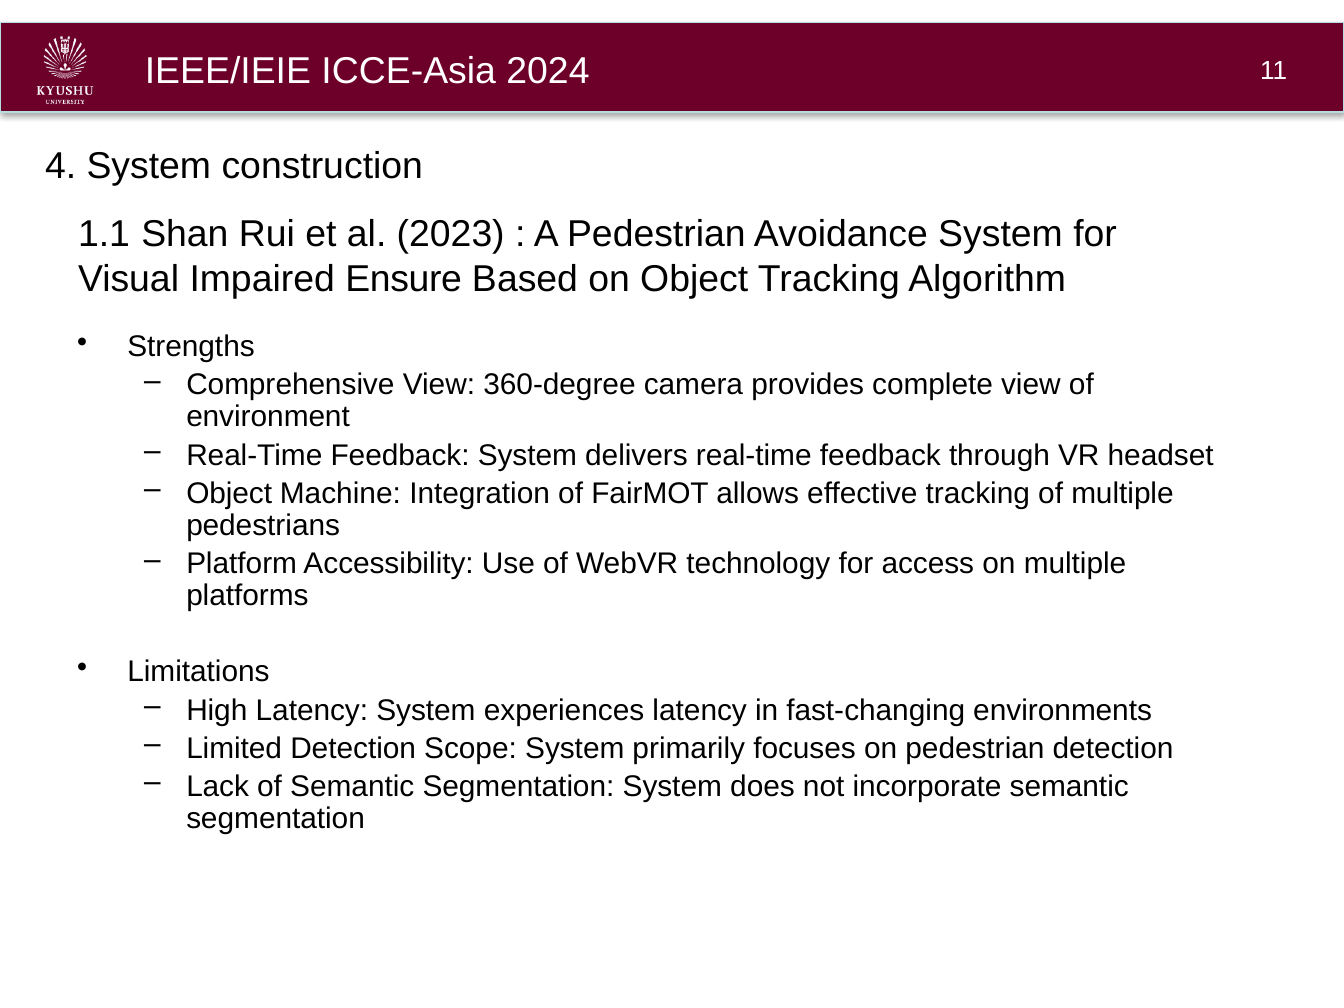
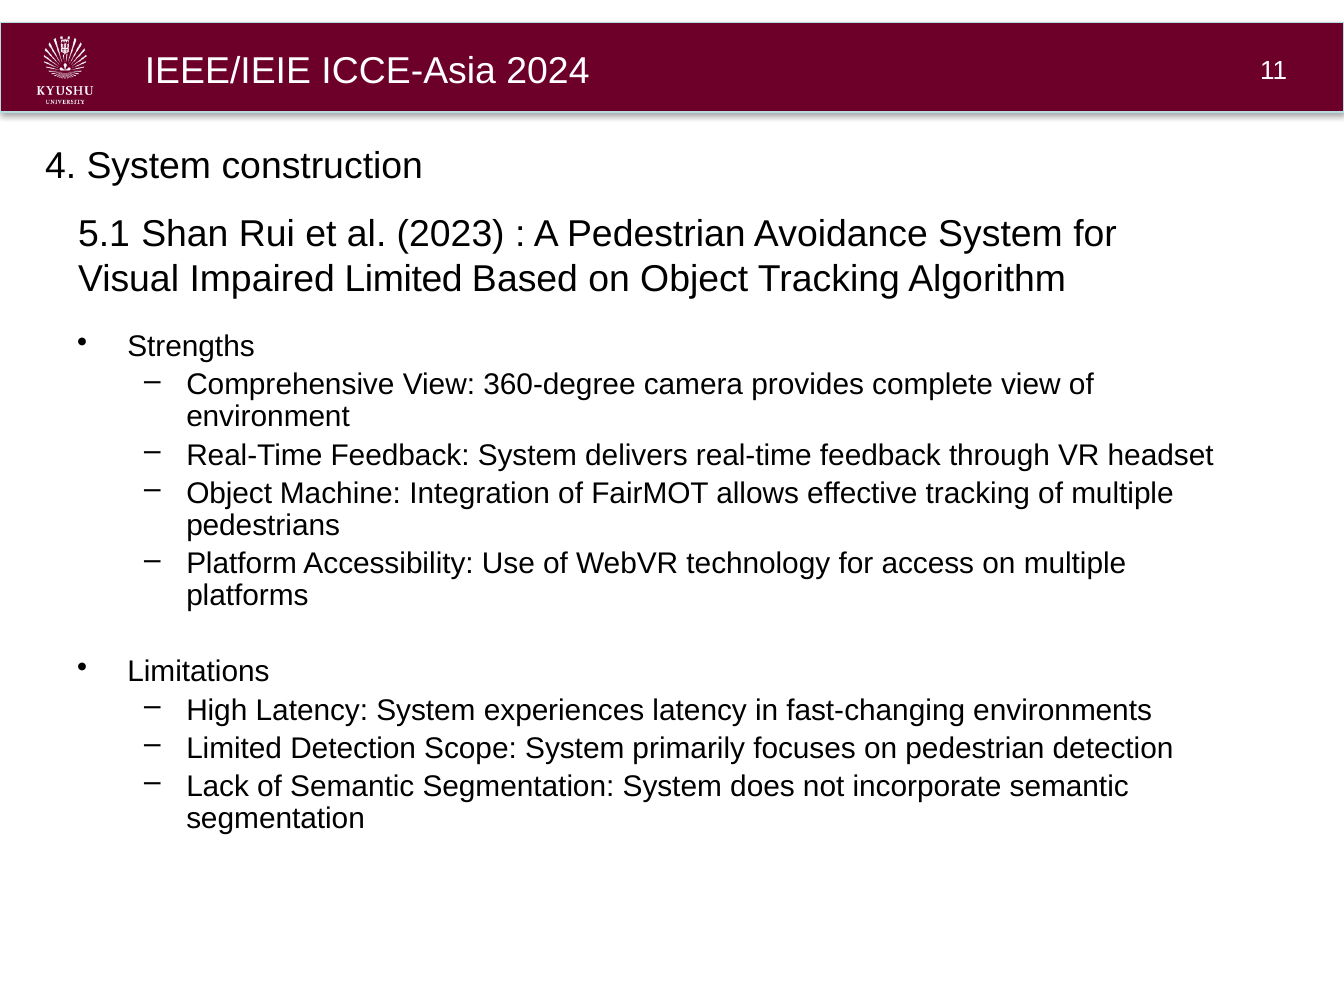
1.1: 1.1 -> 5.1 (104, 234)
Impaired Ensure: Ensure -> Limited (404, 279)
